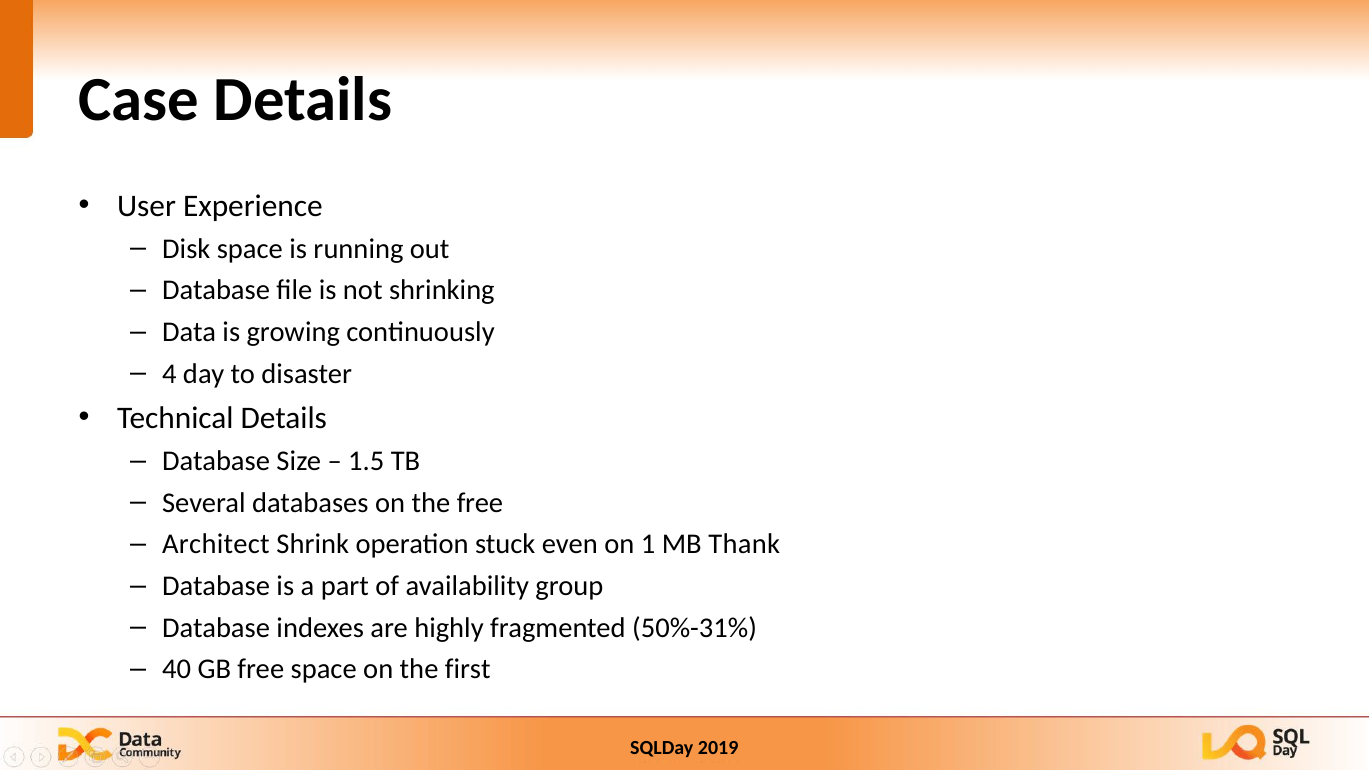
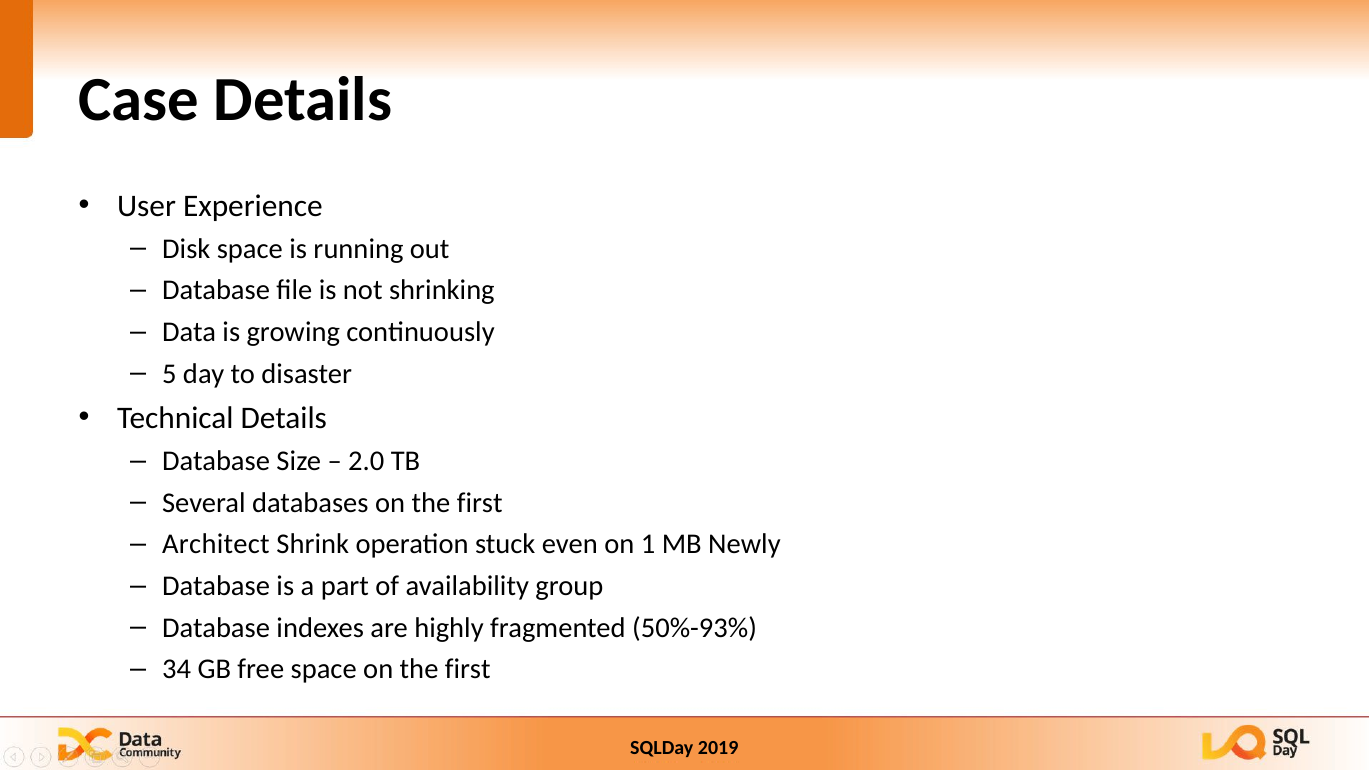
4: 4 -> 5 (169, 374)
1.5: 1.5 -> 2.0 (366, 461)
databases on the free: free -> first (480, 503)
Thank: Thank -> Newly (744, 544)
50%-31%: 50%-31% -> 50%-93% (695, 628)
40: 40 -> 34 (177, 669)
